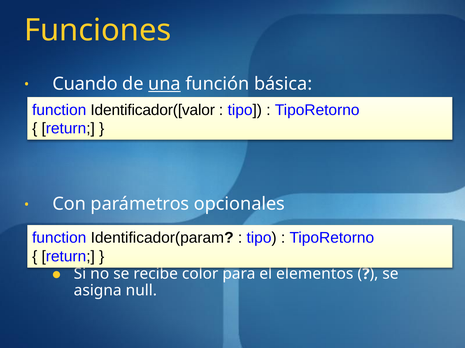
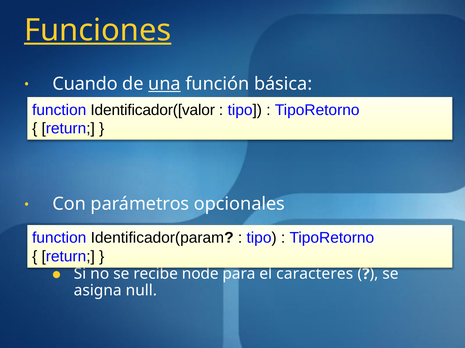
Funciones underline: none -> present (98, 31)
color: color -> node (200, 274)
elementos: elementos -> caracteres (315, 274)
